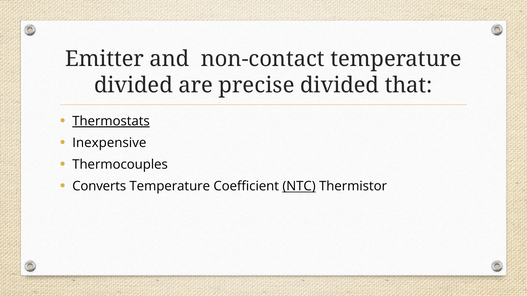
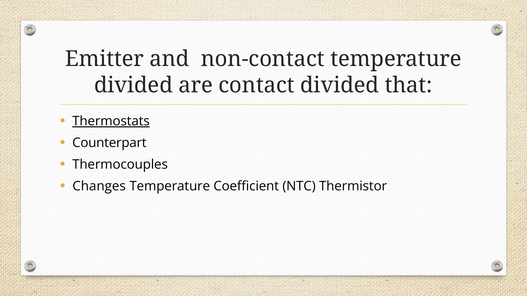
precise: precise -> contact (257, 85)
Inexpensive: Inexpensive -> Counterpart (109, 143)
Converts: Converts -> Changes (99, 187)
NTC underline: present -> none (299, 187)
